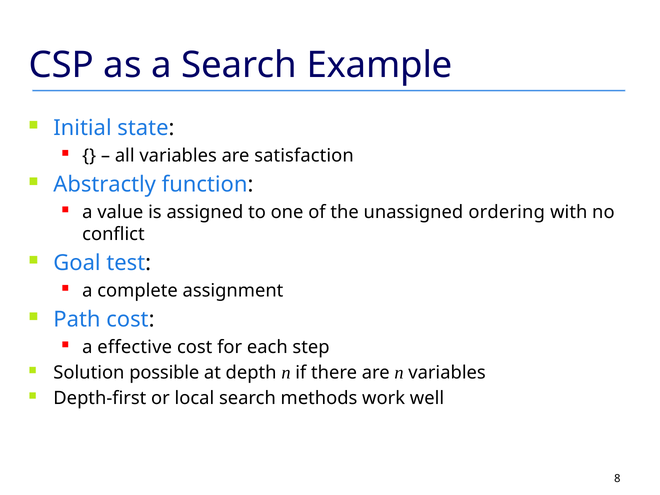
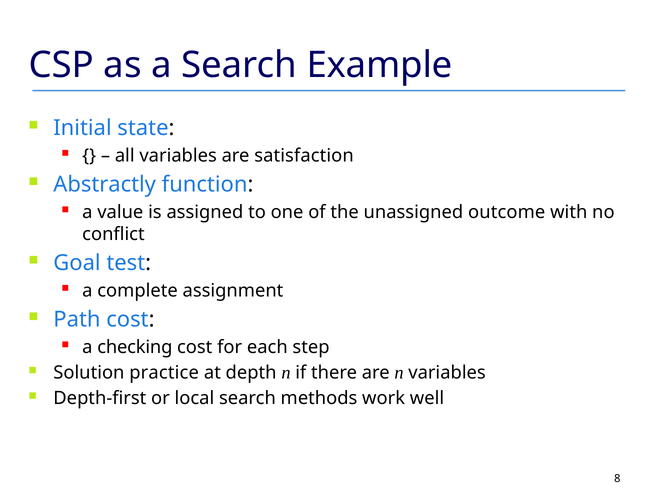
ordering: ordering -> outcome (507, 212)
effective: effective -> checking (135, 347)
possible: possible -> practice (164, 373)
